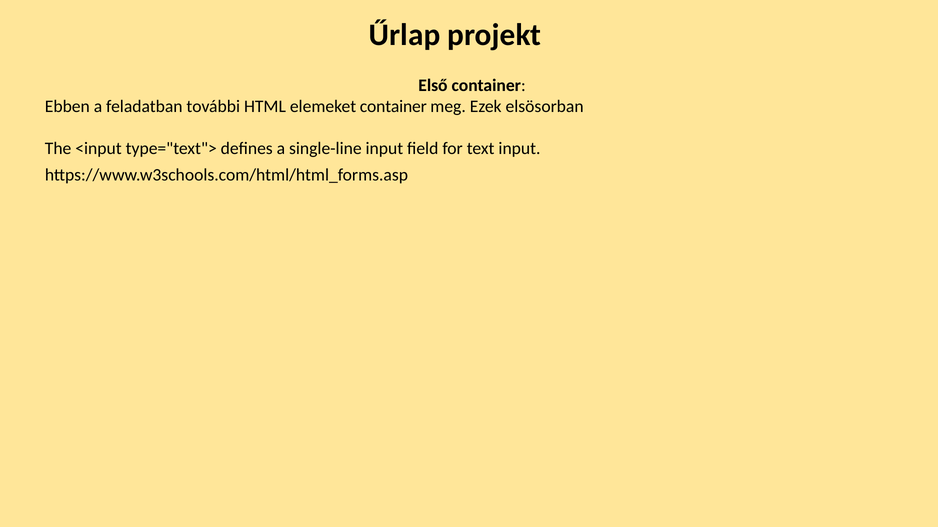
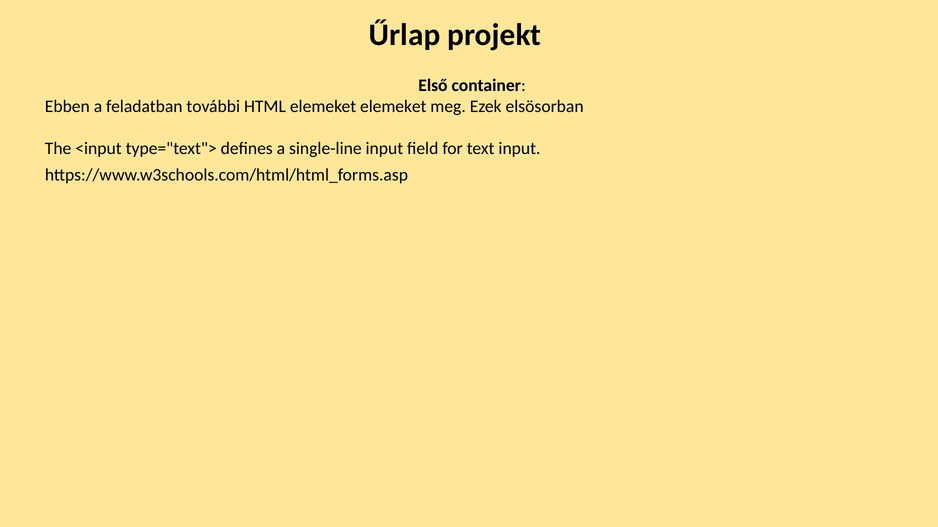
elemeket container: container -> elemeket (393, 107)
